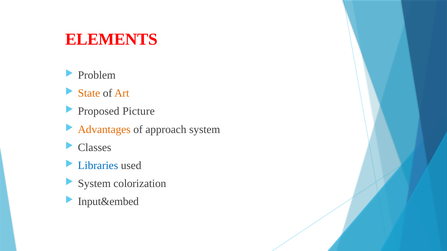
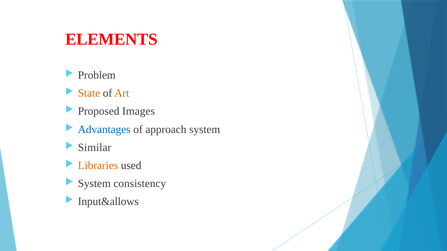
Picture: Picture -> Images (139, 111)
Advantages colour: orange -> blue (104, 130)
Classes: Classes -> Similar (95, 148)
Libraries colour: blue -> orange (98, 166)
colorization: colorization -> consistency (140, 184)
Input&embed: Input&embed -> Input&allows (108, 202)
